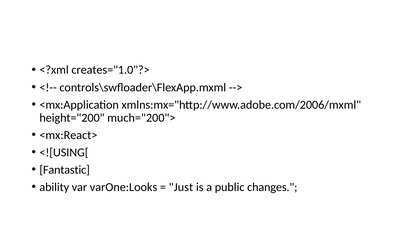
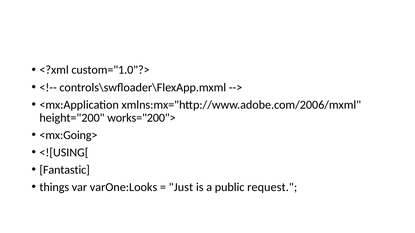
creates="1.0"?>: creates="1.0"?> -> custom="1.0"?> (111, 70)
much="200">: much="200"> -> works="200"> (141, 118)
<mx:React>: <mx:React> -> <mx:Going> (68, 135)
ability: ability -> things (54, 187)
changes: changes -> request (272, 187)
